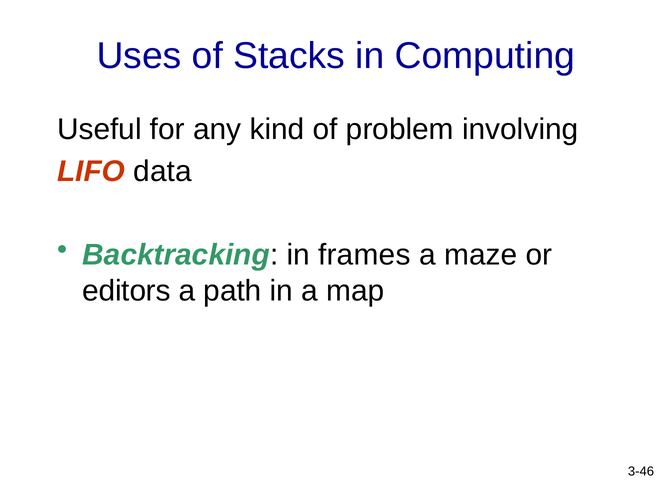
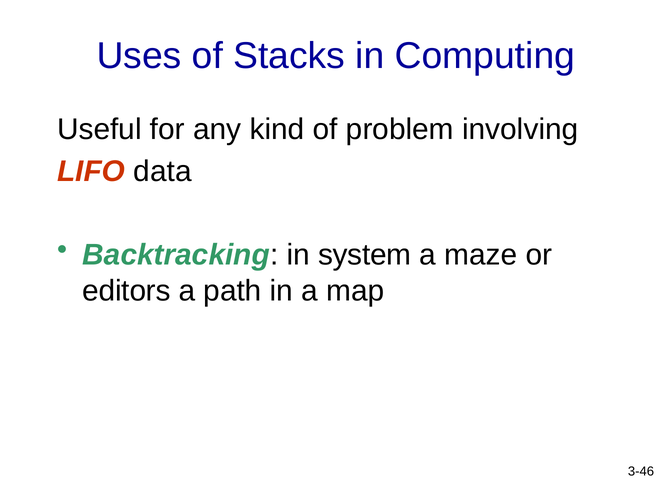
frames: frames -> system (365, 255)
